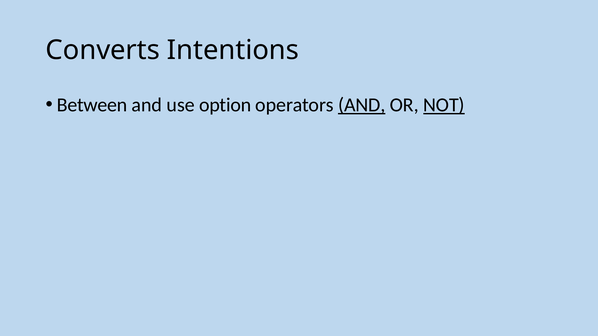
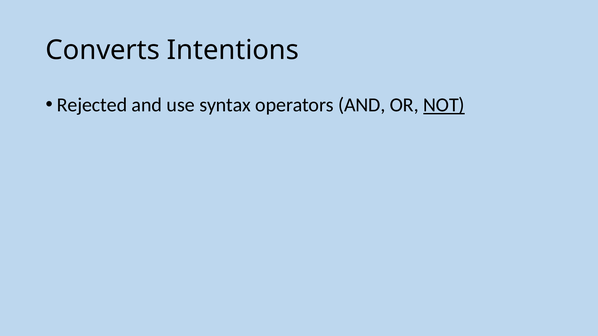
Between: Between -> Rejected (92, 105)
option: option -> syntax (225, 105)
AND underline: present -> none (362, 105)
